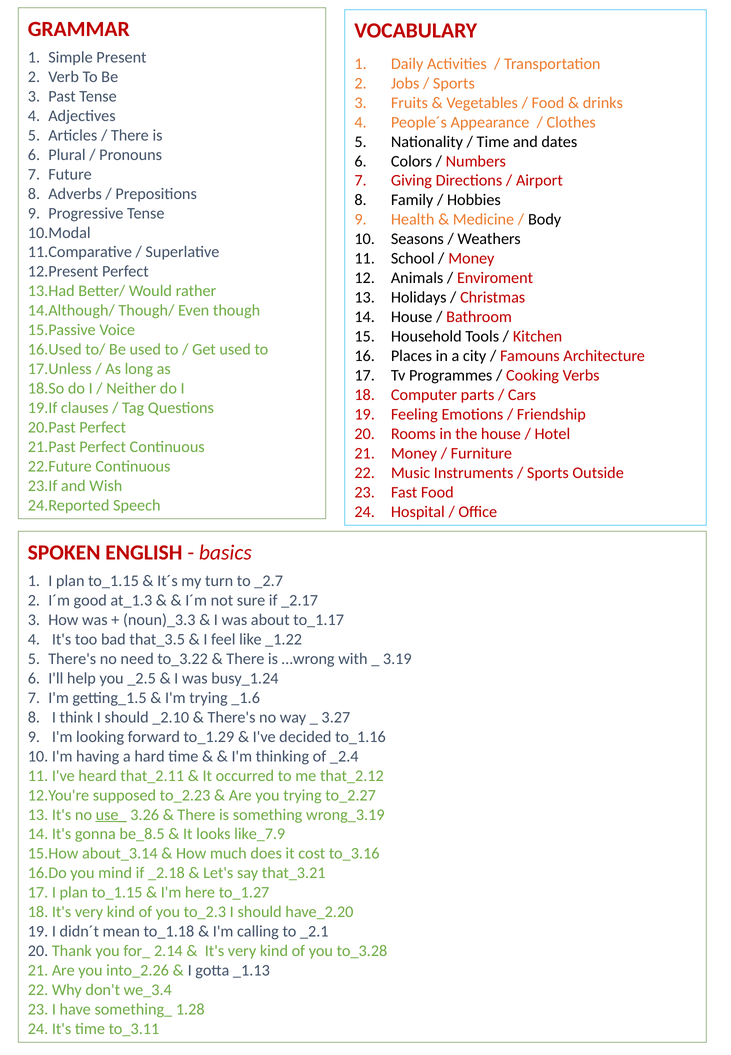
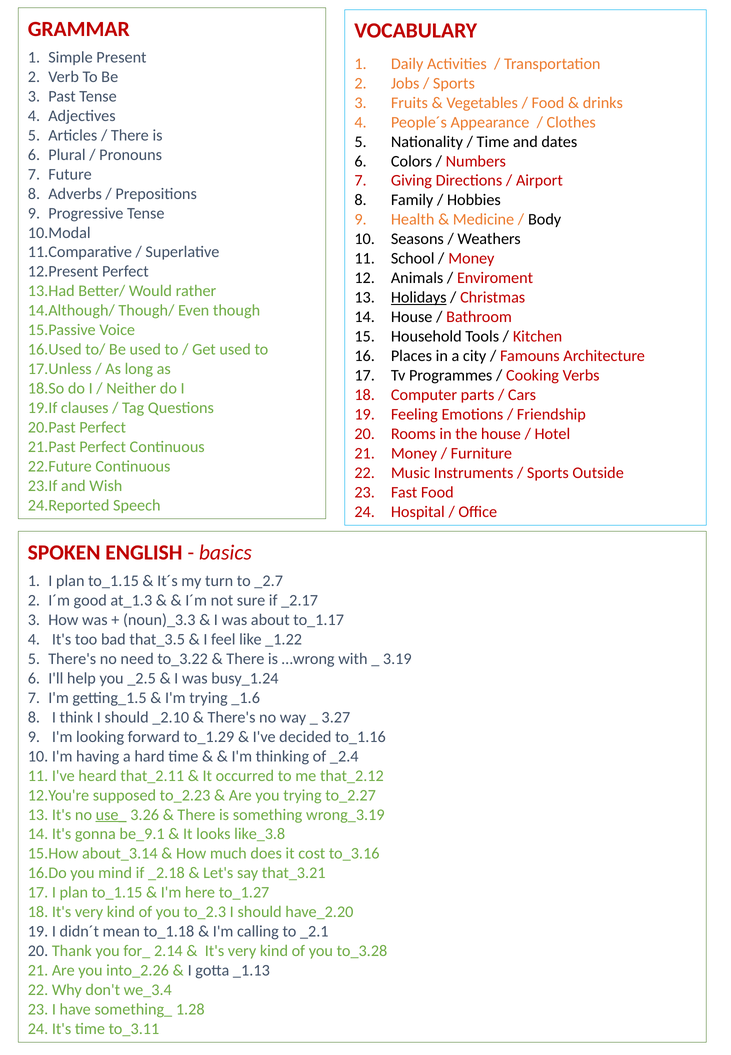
Holidays underline: none -> present (419, 298)
be_8.5: be_8.5 -> be_9.1 (142, 835)
like_7.9: like_7.9 -> like_3.8 (260, 835)
